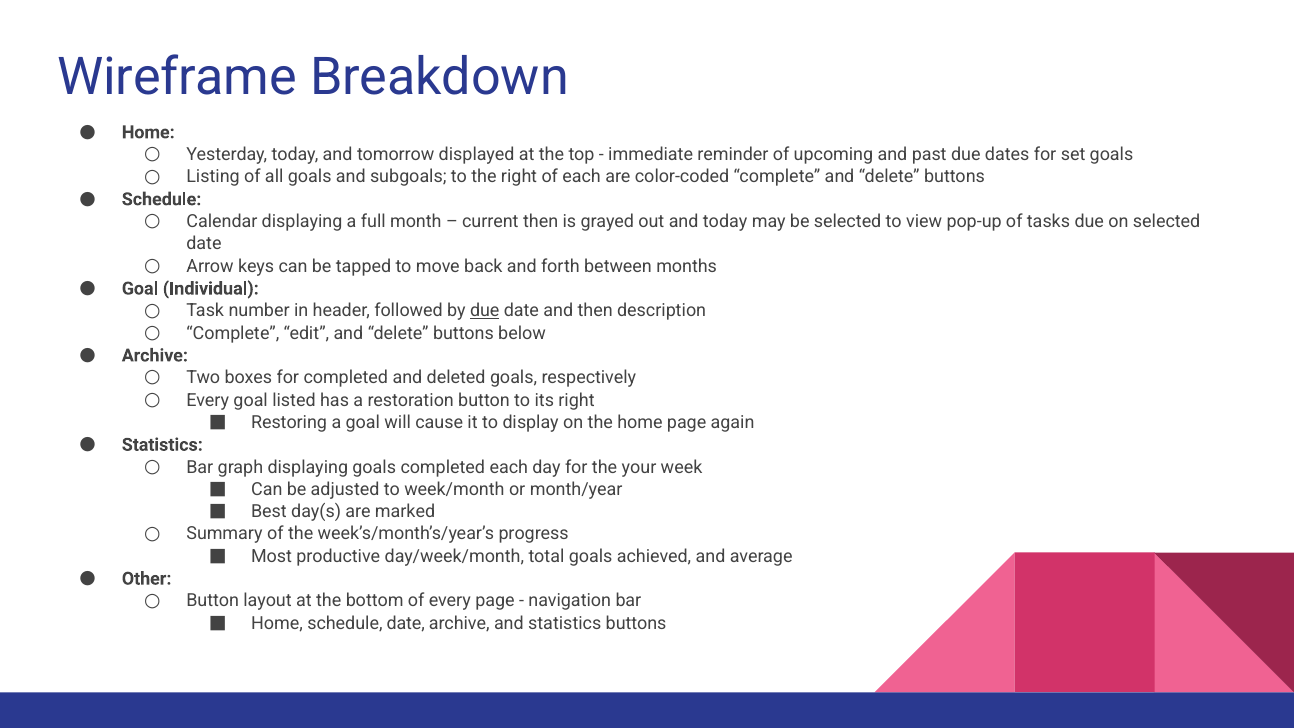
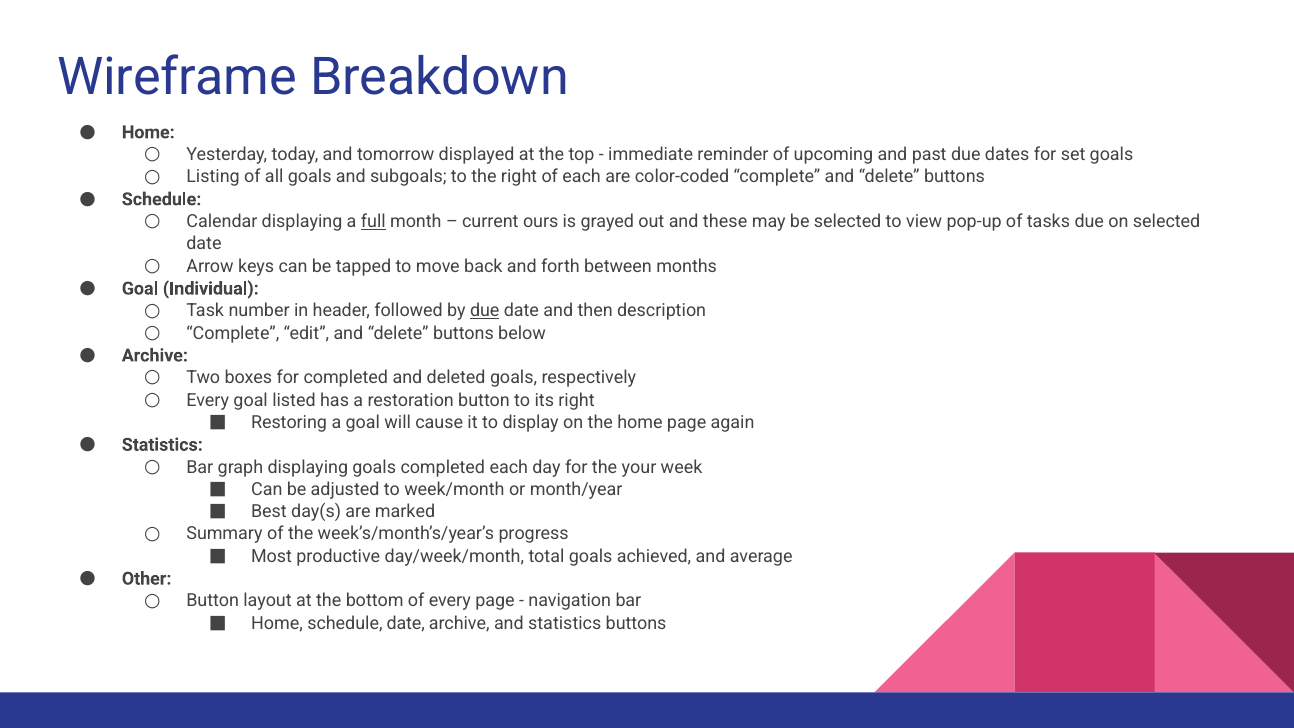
full underline: none -> present (373, 222)
current then: then -> ours (541, 222)
and today: today -> these (725, 222)
